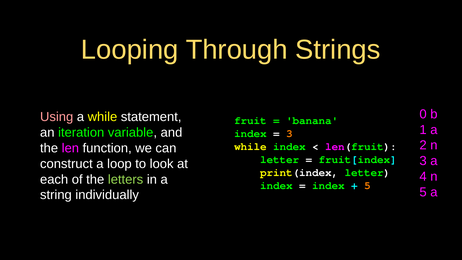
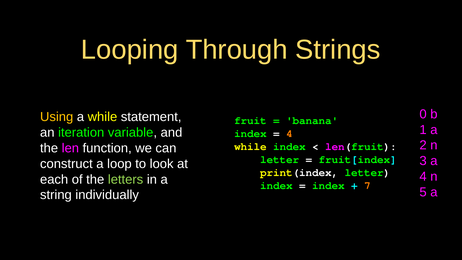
Using colour: pink -> yellow (57, 117)
3: 3 -> 4 (289, 133)
5: 5 -> 7 (367, 185)
